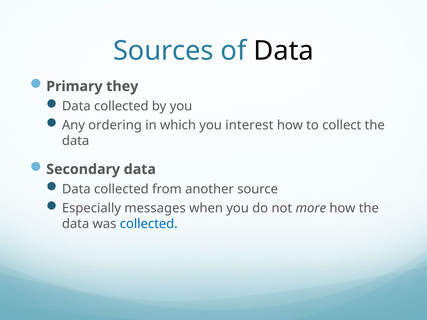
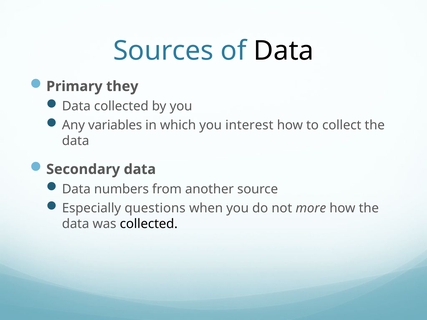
ordering: ordering -> variables (115, 125)
collected: collected -> numbers (121, 189)
messages: messages -> questions (155, 208)
collected colour: blue -> black (149, 224)
